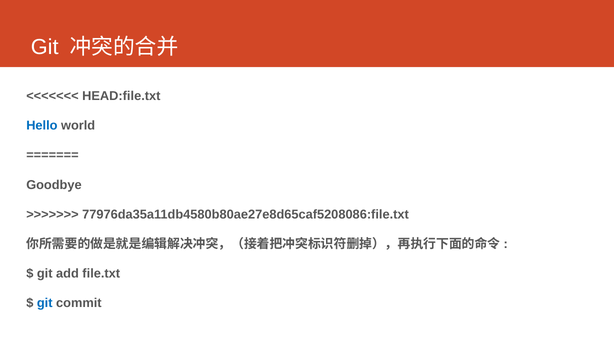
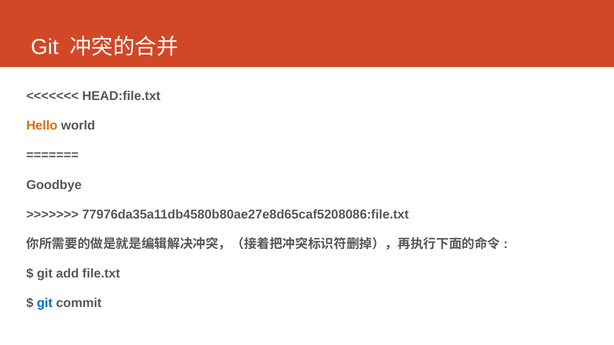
Hello colour: blue -> orange (42, 126)
